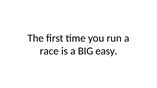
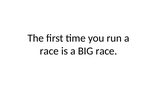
BIG easy: easy -> race (106, 51)
